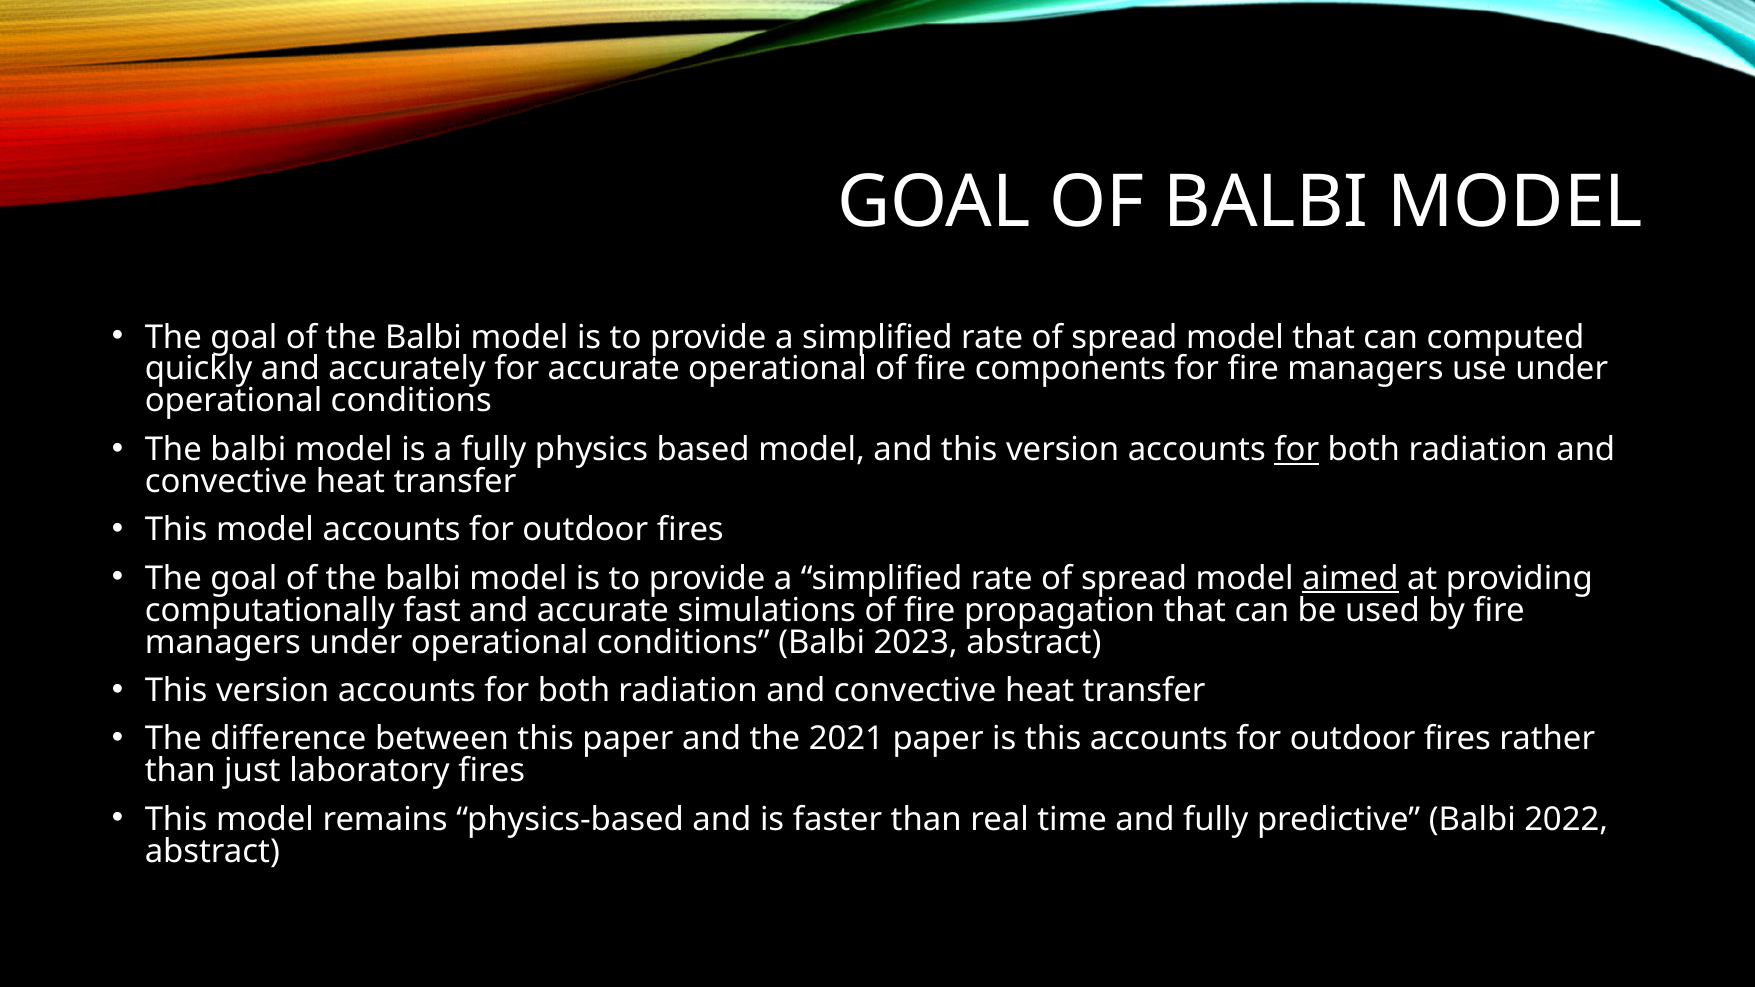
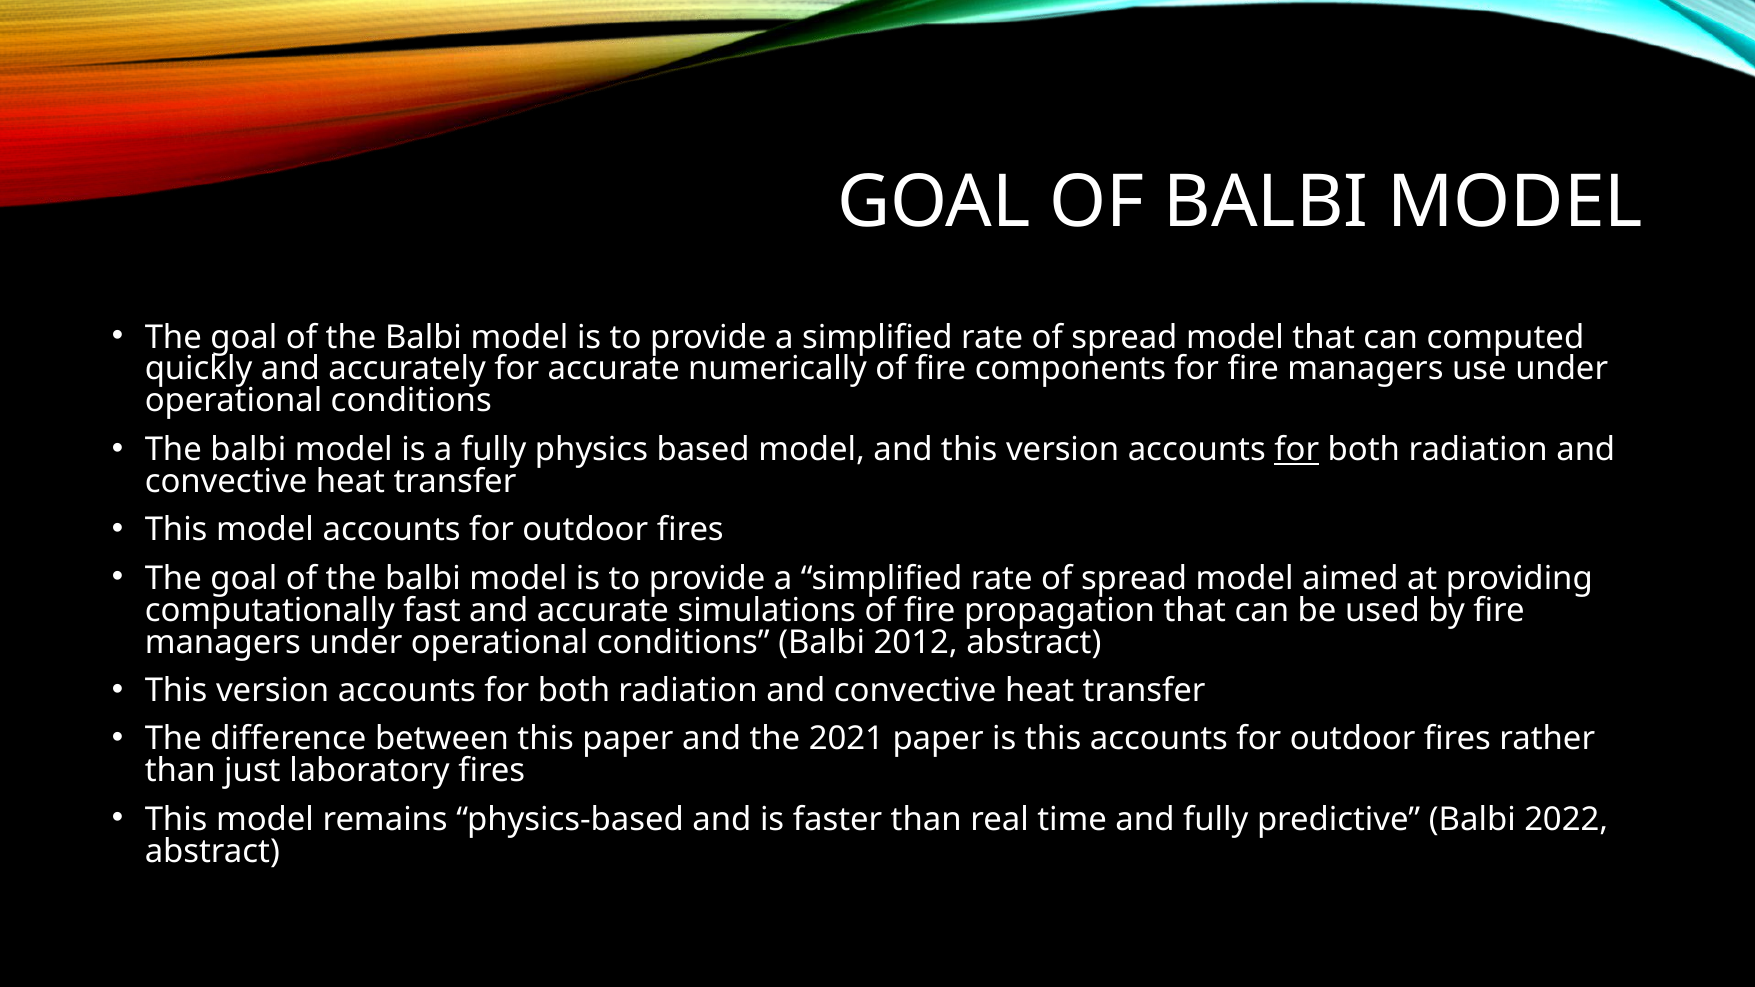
accurate operational: operational -> numerically (778, 369)
aimed underline: present -> none (1350, 578)
2023: 2023 -> 2012 (916, 642)
